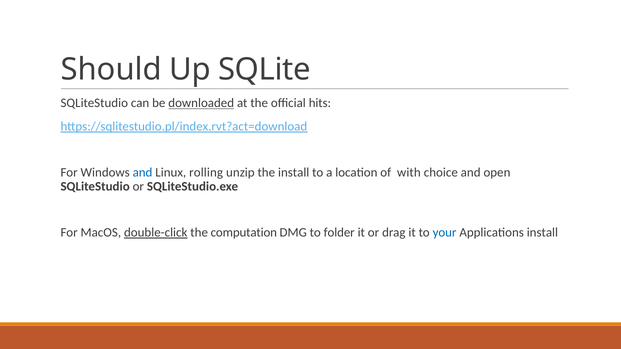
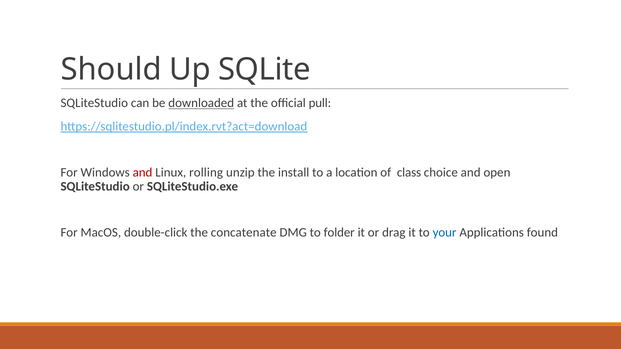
hits: hits -> pull (320, 103)
and colour: blue -> red (143, 173)
with: with -> class (409, 173)
double-click underline: present -> none (156, 233)
computation: computation -> concatenate (244, 233)
Applications install: install -> found (542, 233)
